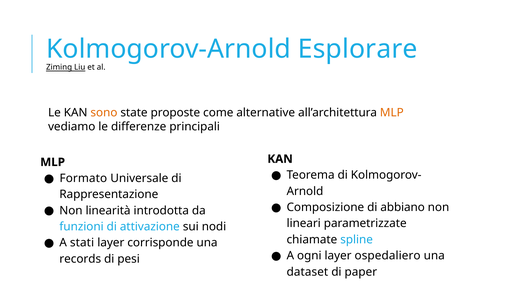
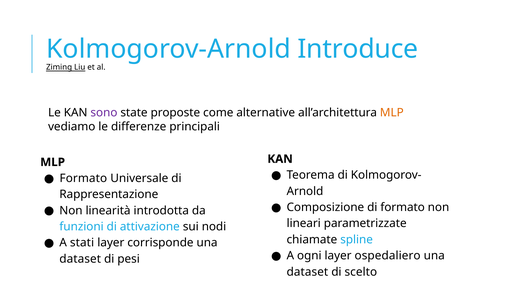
Esplorare: Esplorare -> Introduce (358, 49)
sono colour: orange -> purple (104, 113)
di abbiano: abbiano -> formato (403, 208)
records: records -> dataset (80, 259)
paper: paper -> scelto (361, 272)
